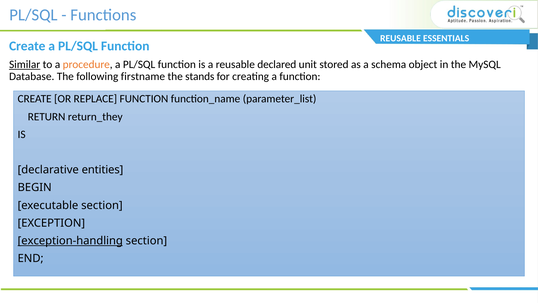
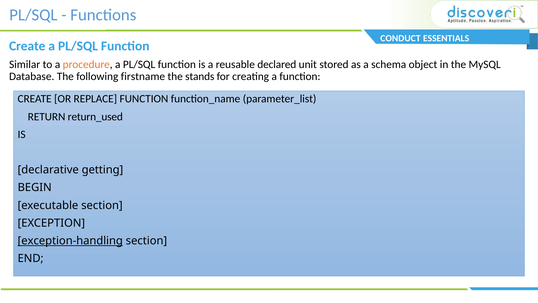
REUSABLE: REUSABLE -> CONDUCT (400, 38)
Similar underline: present -> none (25, 64)
return_they: return_they -> return_used (95, 117)
entities: entities -> getting (102, 170)
